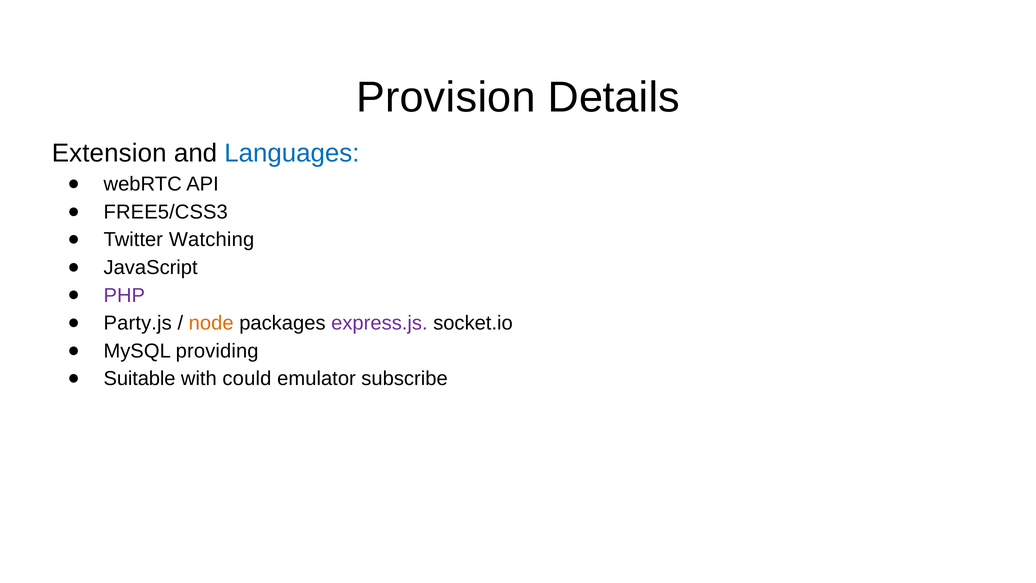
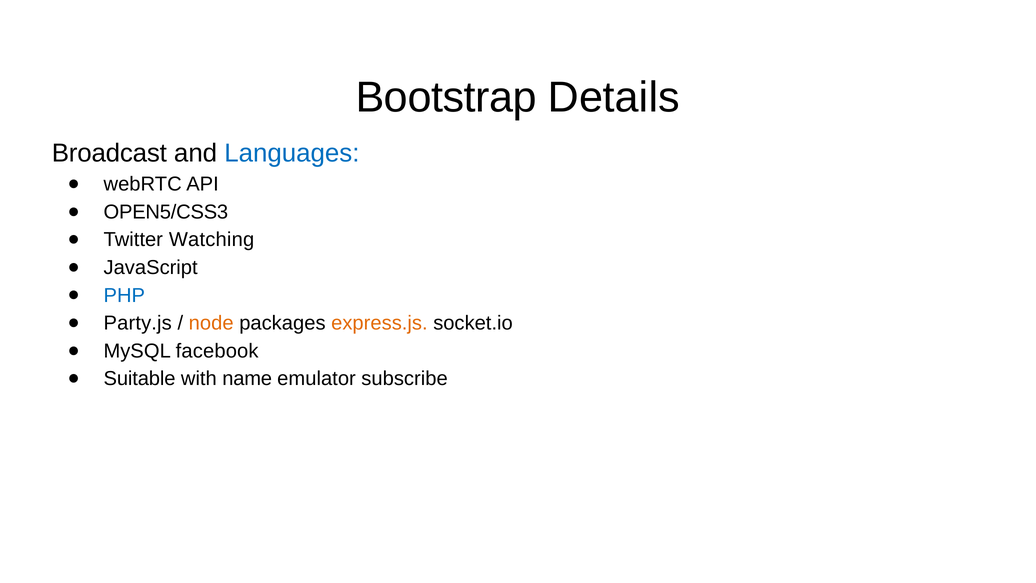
Provision: Provision -> Bootstrap (446, 98)
Extension: Extension -> Broadcast (109, 153)
FREE5/CSS3: FREE5/CSS3 -> OPEN5/CSS3 (166, 212)
PHP colour: purple -> blue (124, 295)
express.js colour: purple -> orange (379, 323)
providing: providing -> facebook (217, 351)
could: could -> name (247, 379)
